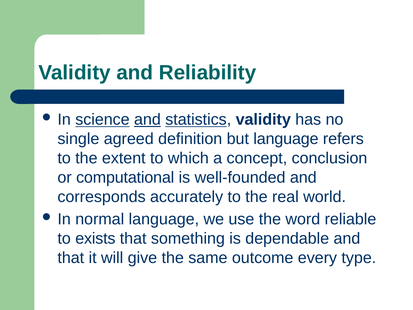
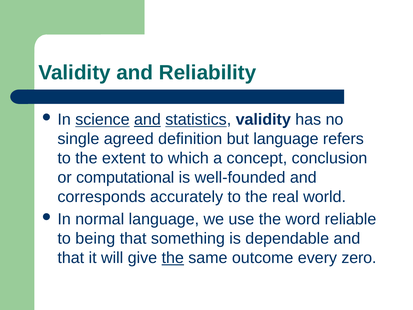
exists: exists -> being (95, 238)
the underline: none -> present (173, 258)
type: type -> zero (359, 258)
